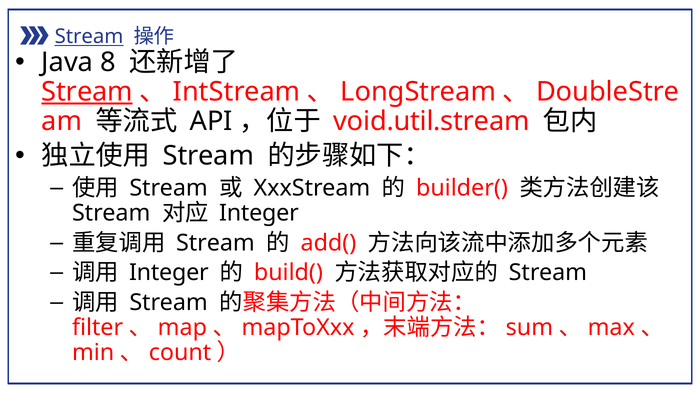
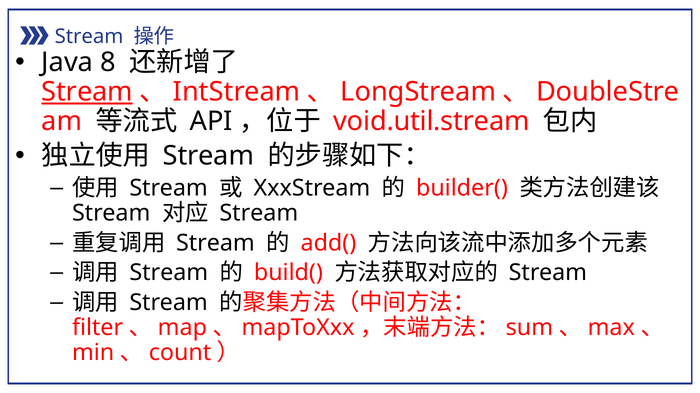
Stream underline: present -> none (89, 37)
Integer: Integer -> Stream (259, 213)
Integer: Integer -> Stream (169, 273)
